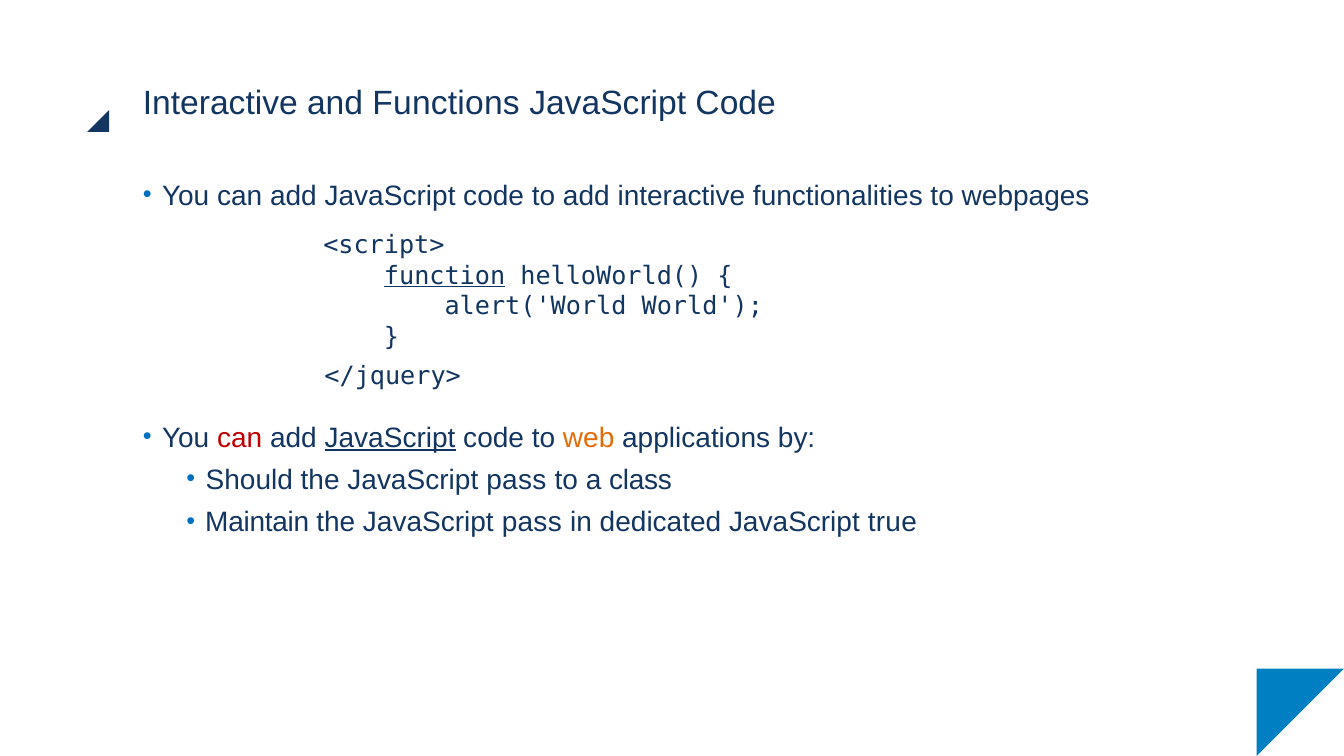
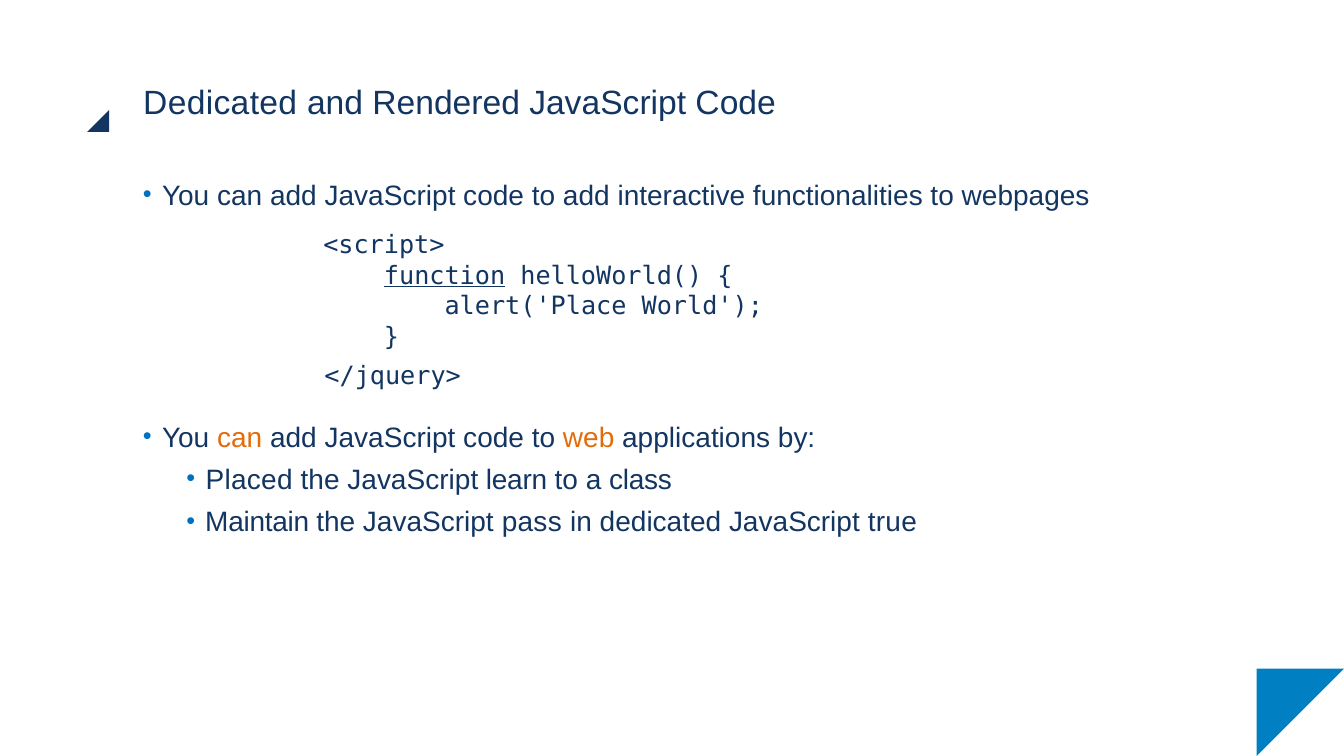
Interactive: Interactive -> Dedicated (220, 104)
Functions: Functions -> Rendered (446, 104)
alert('World: alert('World -> alert('Place (536, 307)
can colour: red -> orange (240, 438)
JavaScript underline: present -> none (390, 438)
Should: Should -> Placed (249, 480)
pass: pass -> learn (517, 480)
